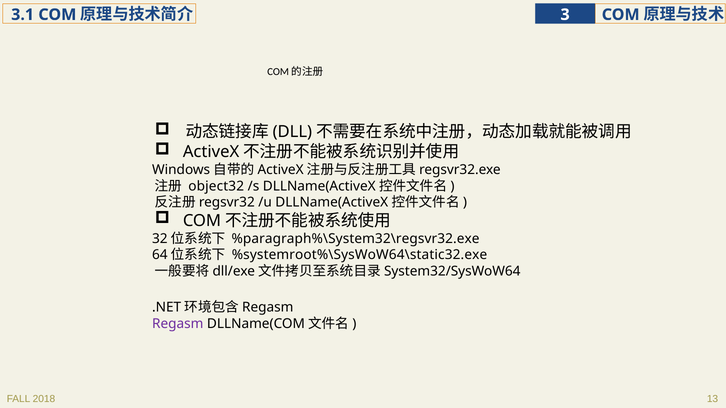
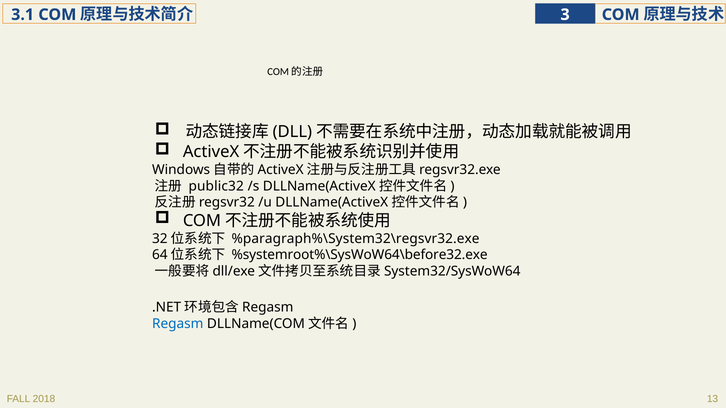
object32: object32 -> public32 (216, 186)
%systemroot%\SysWoW64\static32.exe: %systemroot%\SysWoW64\static32.exe -> %systemroot%\SysWoW64\before32.exe (360, 255)
Regasm colour: purple -> blue (178, 324)
